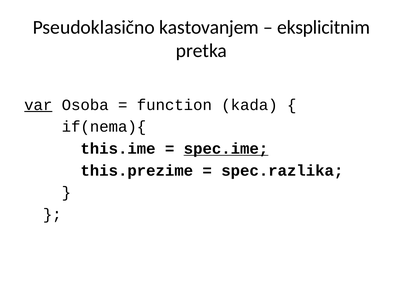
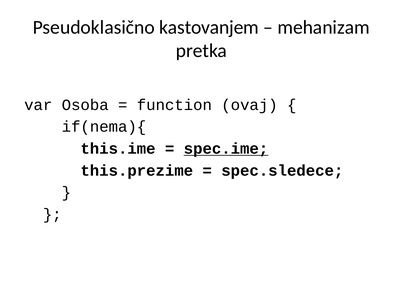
eksplicitnim: eksplicitnim -> mehanizam (324, 27)
var underline: present -> none (38, 105)
kada: kada -> ovaj (249, 105)
spec.razlika: spec.razlika -> spec.sledece (282, 171)
